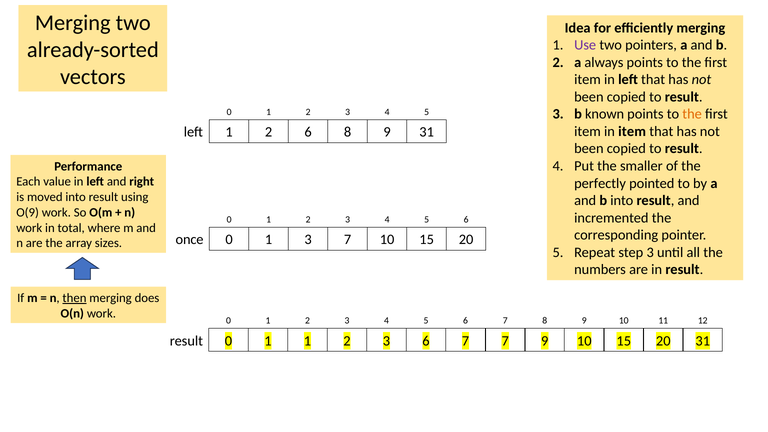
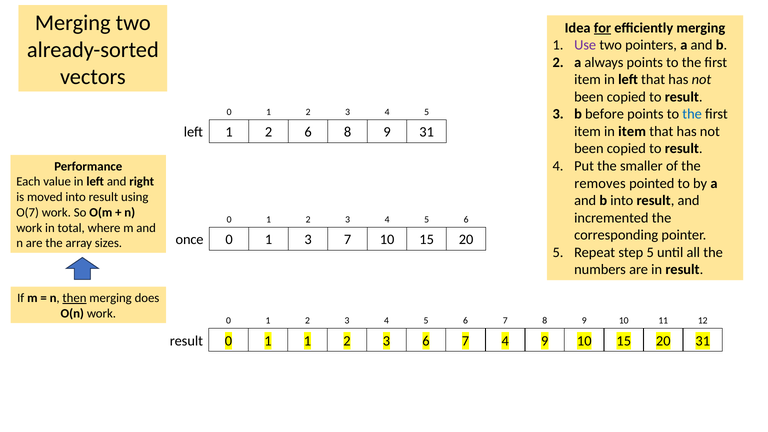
for underline: none -> present (602, 28)
known: known -> before (605, 114)
the colour: orange -> blue (692, 114)
perfectly: perfectly -> removes (600, 183)
O(9: O(9 -> O(7 (28, 212)
step 3: 3 -> 5 (650, 252)
7: 7 -> 4 (505, 341)
